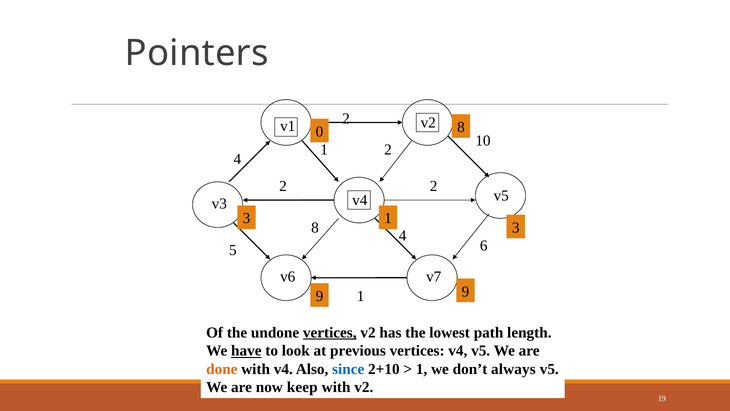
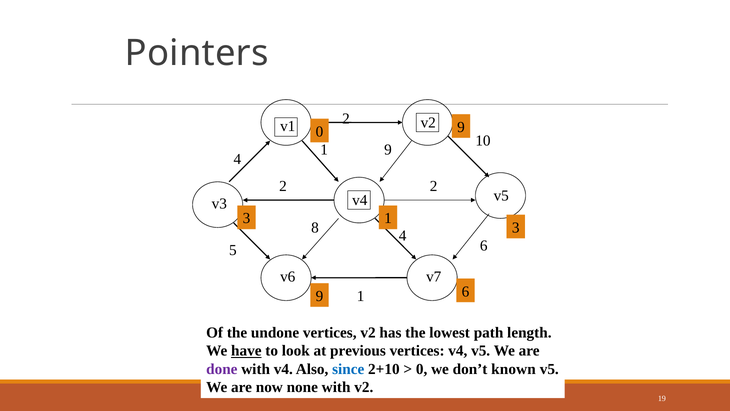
0 8: 8 -> 9 (461, 127)
1 2: 2 -> 9 (388, 150)
9 9: 9 -> 6 (466, 291)
vertices underline: present -> none (330, 332)
done colour: orange -> purple (222, 369)
1: 1 -> 0 (422, 369)
always: always -> known (513, 369)
keep: keep -> none (302, 387)
